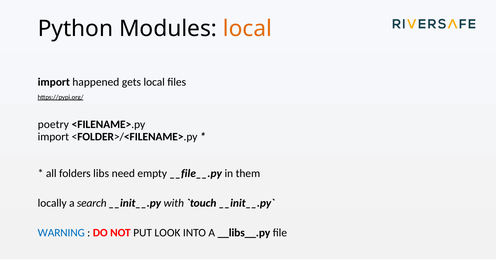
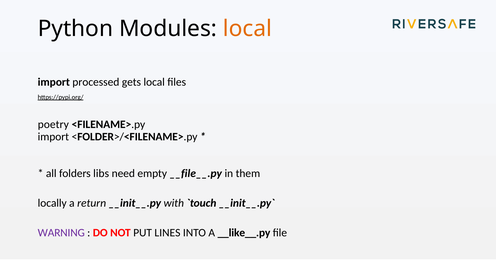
happened: happened -> processed (96, 82)
search: search -> return (92, 203)
WARNING colour: blue -> purple (61, 233)
LOOK: LOOK -> LINES (167, 233)
__libs__.py: __libs__.py -> __like__.py (244, 233)
